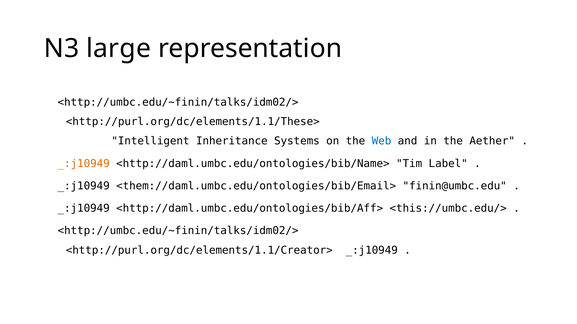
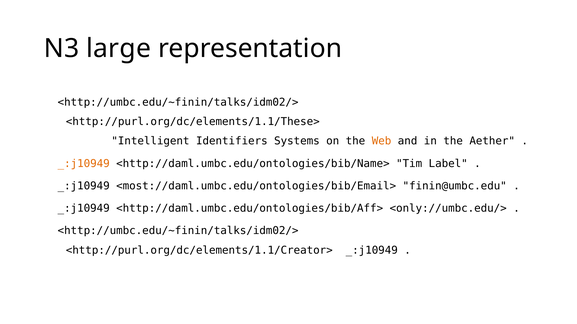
Inheritance: Inheritance -> Identifiers (232, 141)
Web colour: blue -> orange (382, 141)
<them://daml.umbc.edu/ontologies/bib/Email>: <them://daml.umbc.edu/ontologies/bib/Email> -> <most://daml.umbc.edu/ontologies/bib/Email> (256, 186)
<this://umbc.edu/>: <this://umbc.edu/> -> <only://umbc.edu/> (448, 209)
